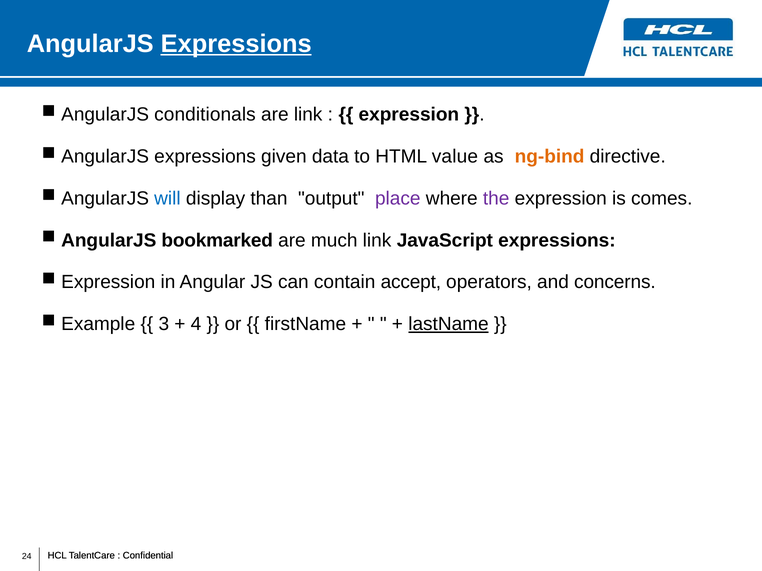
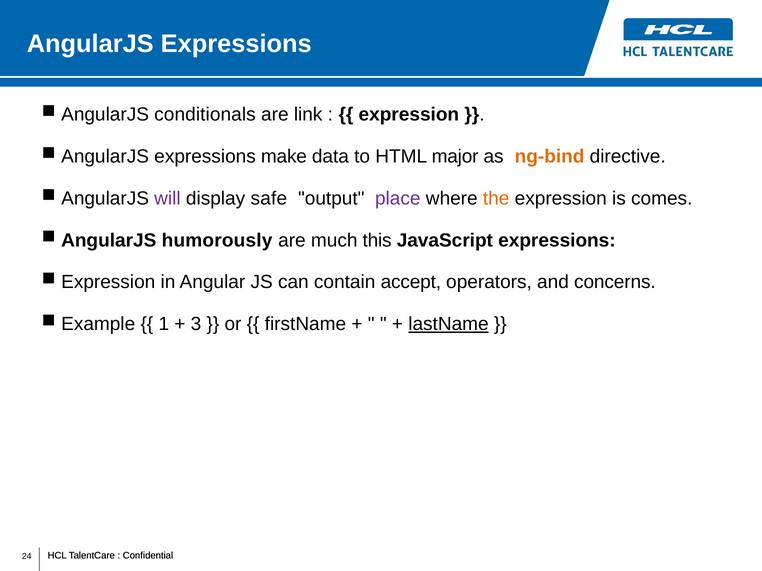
Expressions underline: present -> none (236, 44)
given: given -> make (284, 157)
value: value -> major (455, 157)
will colour: blue -> purple (167, 199)
than: than -> safe (269, 199)
the colour: purple -> orange (496, 199)
bookmarked: bookmarked -> humorously (217, 240)
much link: link -> this (377, 240)
3: 3 -> 1 (164, 324)
4: 4 -> 3 (196, 324)
